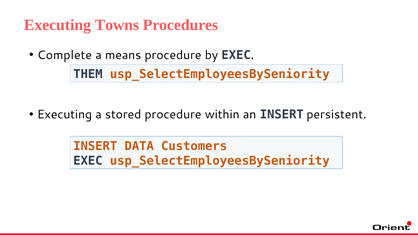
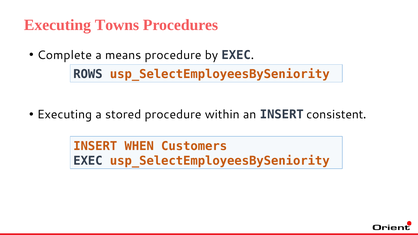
THEM: THEM -> ROWS (88, 74)
persistent: persistent -> consistent (335, 115)
DATA: DATA -> WHEN (139, 146)
